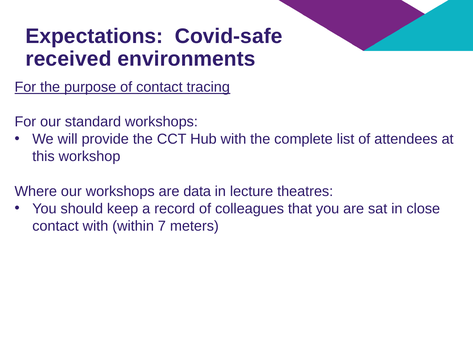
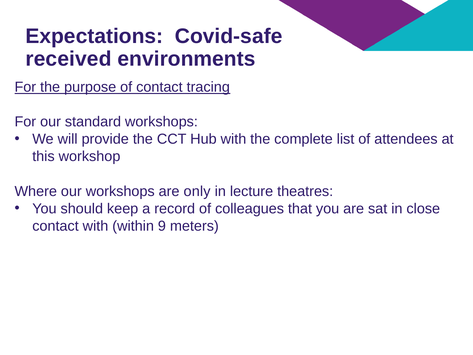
data: data -> only (197, 191)
7: 7 -> 9 (162, 226)
